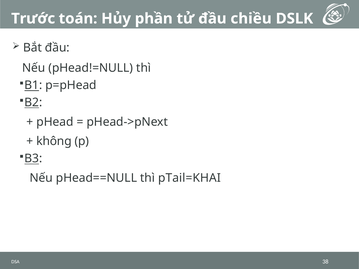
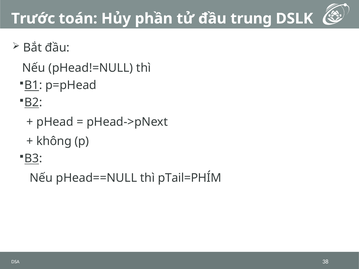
chiều: chiều -> trung (251, 19)
pTail=KHAI: pTail=KHAI -> pTail=PHÍM (190, 178)
